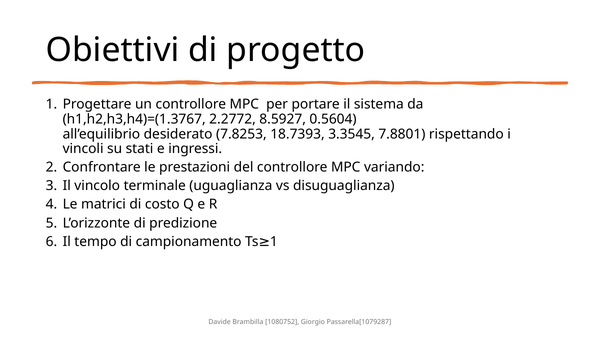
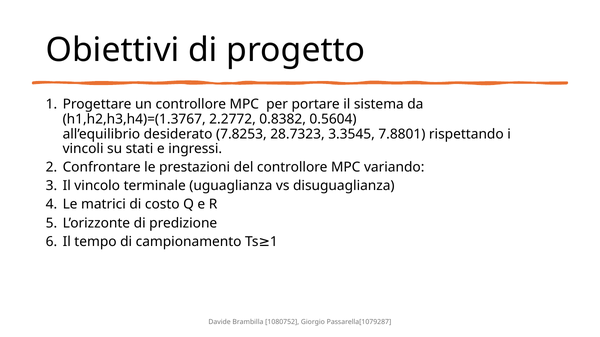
8.5927: 8.5927 -> 0.8382 (283, 119)
18.7393: 18.7393 -> 28.7323 (297, 134)
